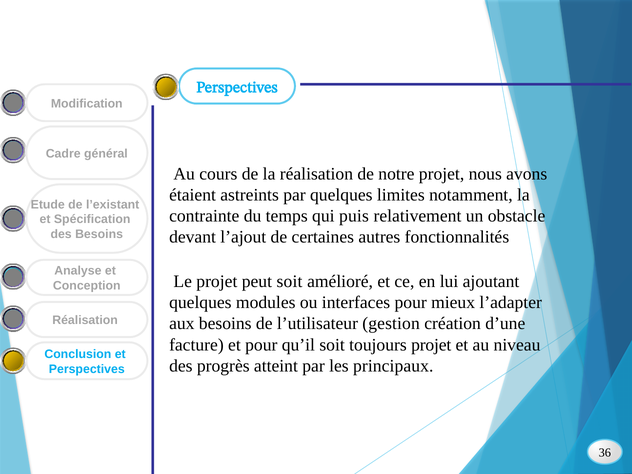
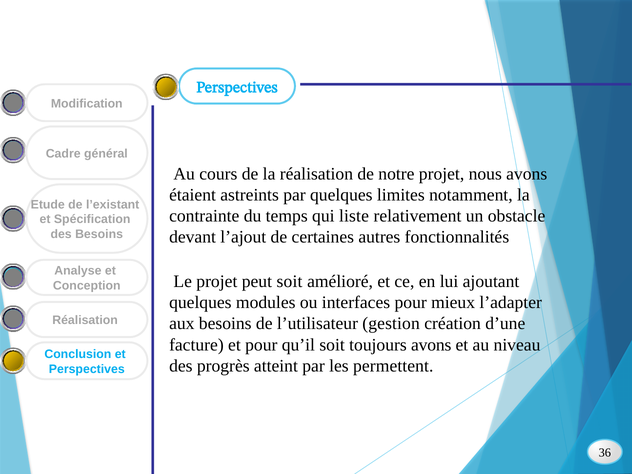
puis: puis -> liste (354, 216)
toujours projet: projet -> avons (431, 345)
principaux: principaux -> permettent (393, 366)
